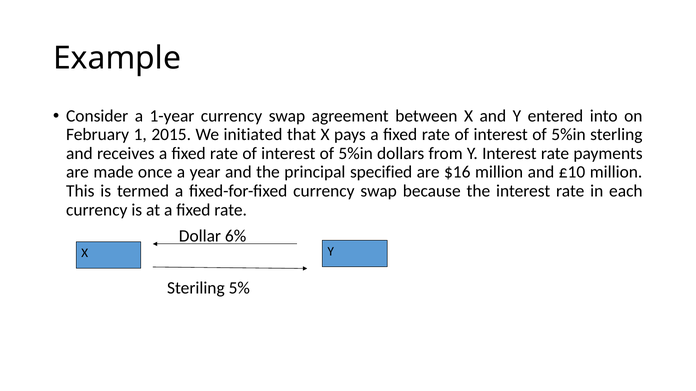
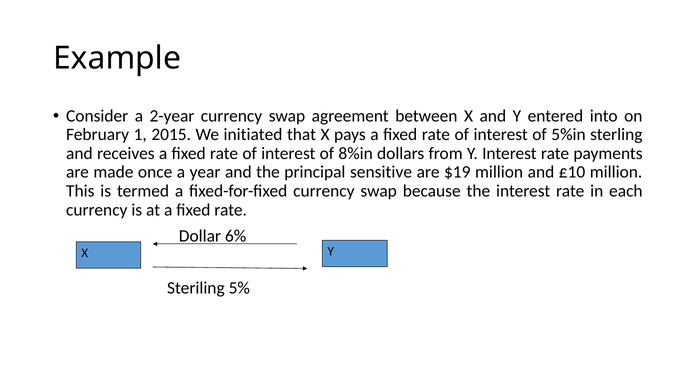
1-year: 1-year -> 2-year (172, 116)
5%in: 5%in -> 8%in (356, 154)
specified: specified -> sensitive (381, 172)
$16: $16 -> $19 (457, 172)
